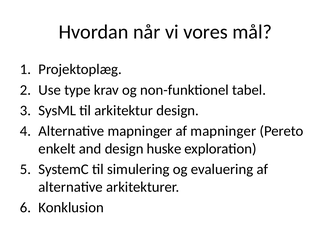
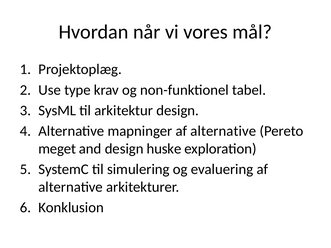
mapninger af mapninger: mapninger -> alternative (223, 131)
enkelt: enkelt -> meget (57, 149)
